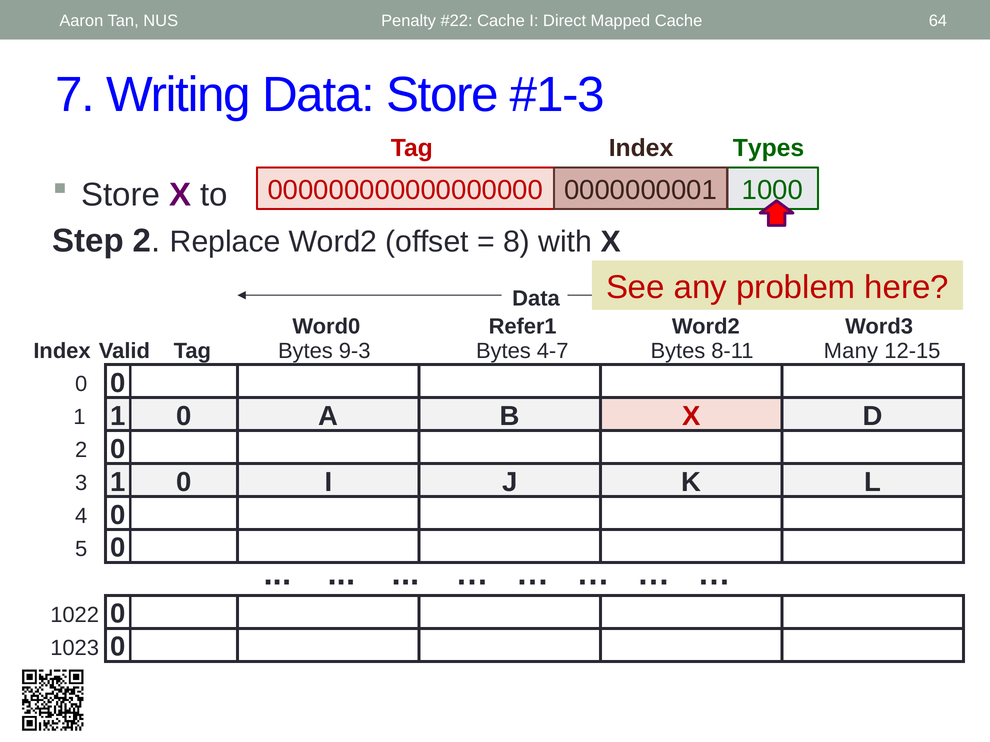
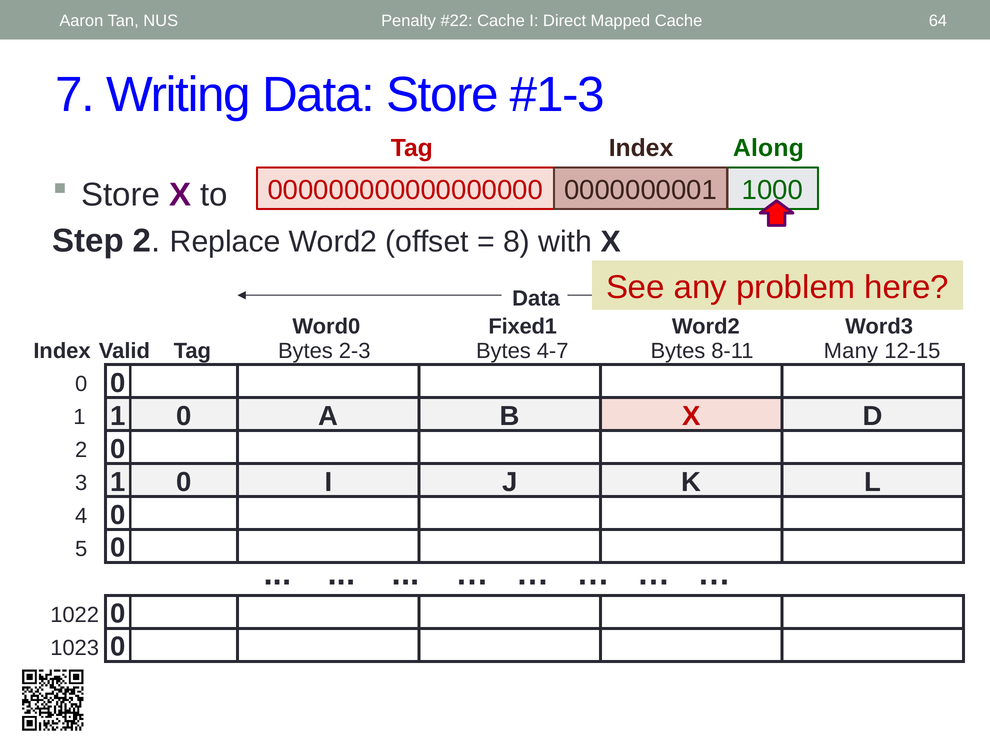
Types: Types -> Along (768, 148)
Refer1: Refer1 -> Fixed1 (523, 327)
9-3: 9-3 -> 2-3 (355, 351)
